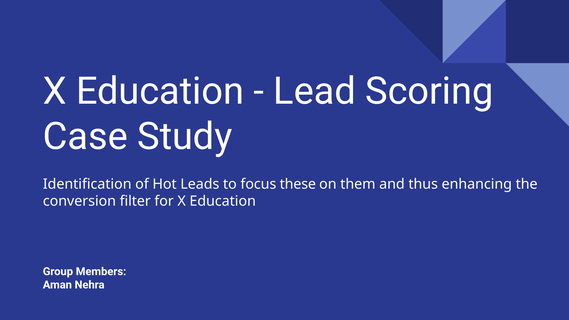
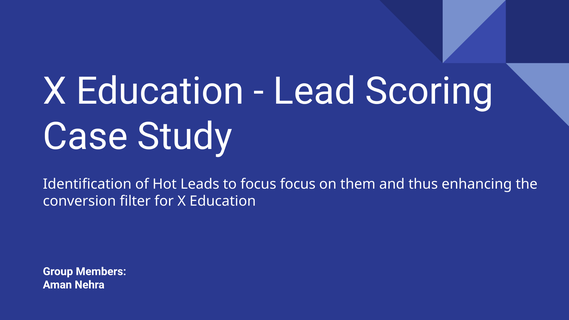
focus these: these -> focus (298, 184)
